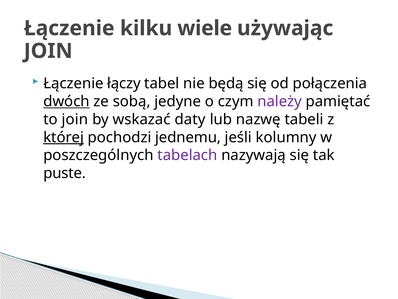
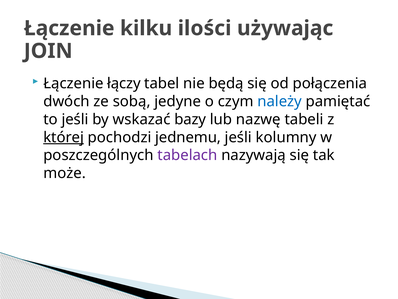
wiele: wiele -> ilości (205, 28)
dwóch underline: present -> none (66, 101)
należy colour: purple -> blue (280, 101)
to join: join -> jeśli (75, 119)
daty: daty -> bazy (190, 119)
puste: puste -> może (65, 173)
